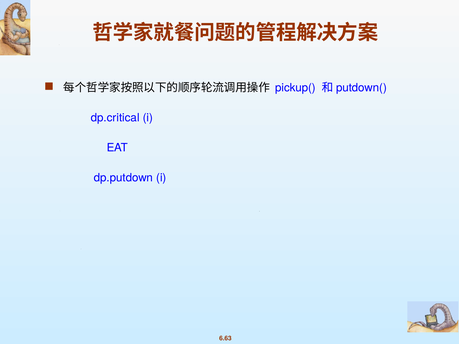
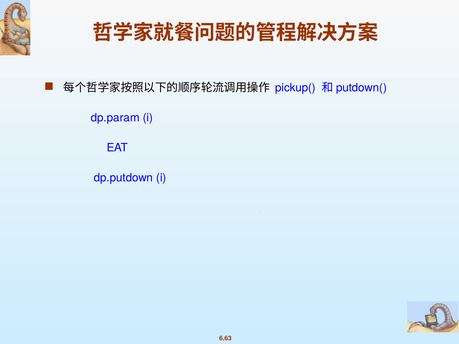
dp.critical: dp.critical -> dp.param (115, 118)
